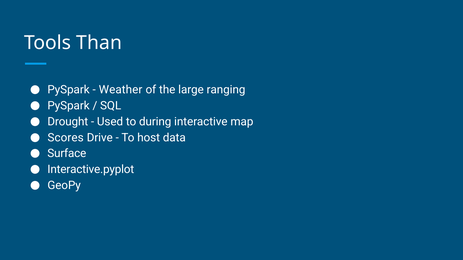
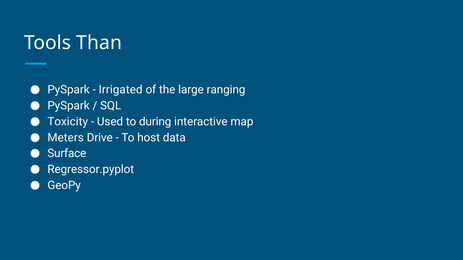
Weather: Weather -> Irrigated (121, 90)
Drought: Drought -> Toxicity (68, 122)
Scores: Scores -> Meters (66, 138)
Interactive.pyplot: Interactive.pyplot -> Regressor.pyplot (91, 170)
